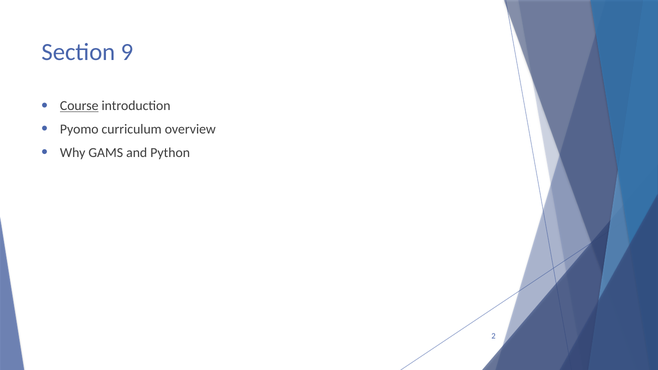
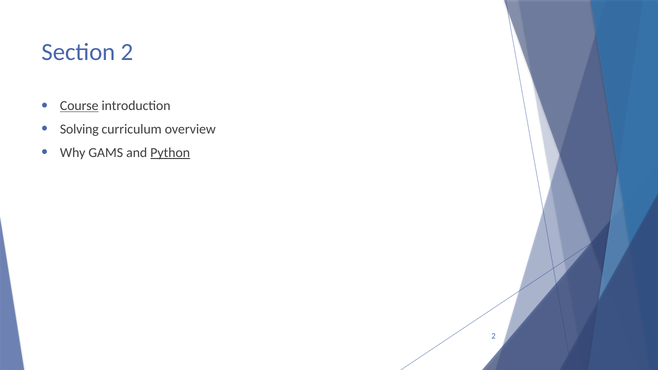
Section 9: 9 -> 2 (127, 52)
Pyomo: Pyomo -> Solving (79, 129)
Python underline: none -> present (170, 153)
